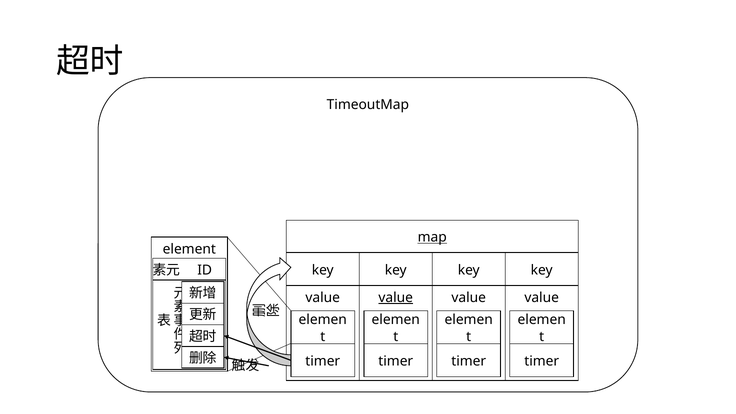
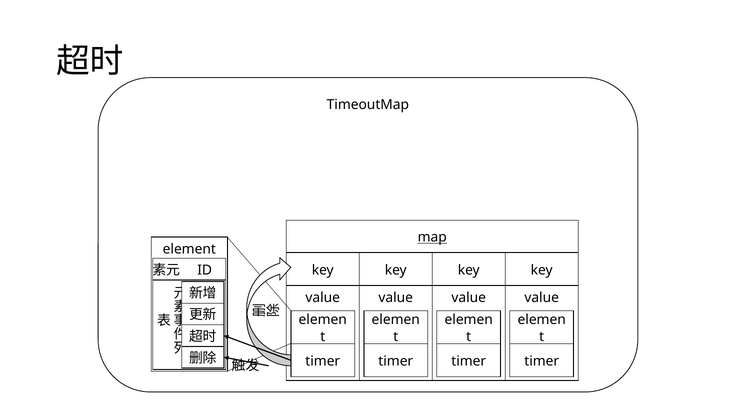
value underline: present -> none (396, 298)
